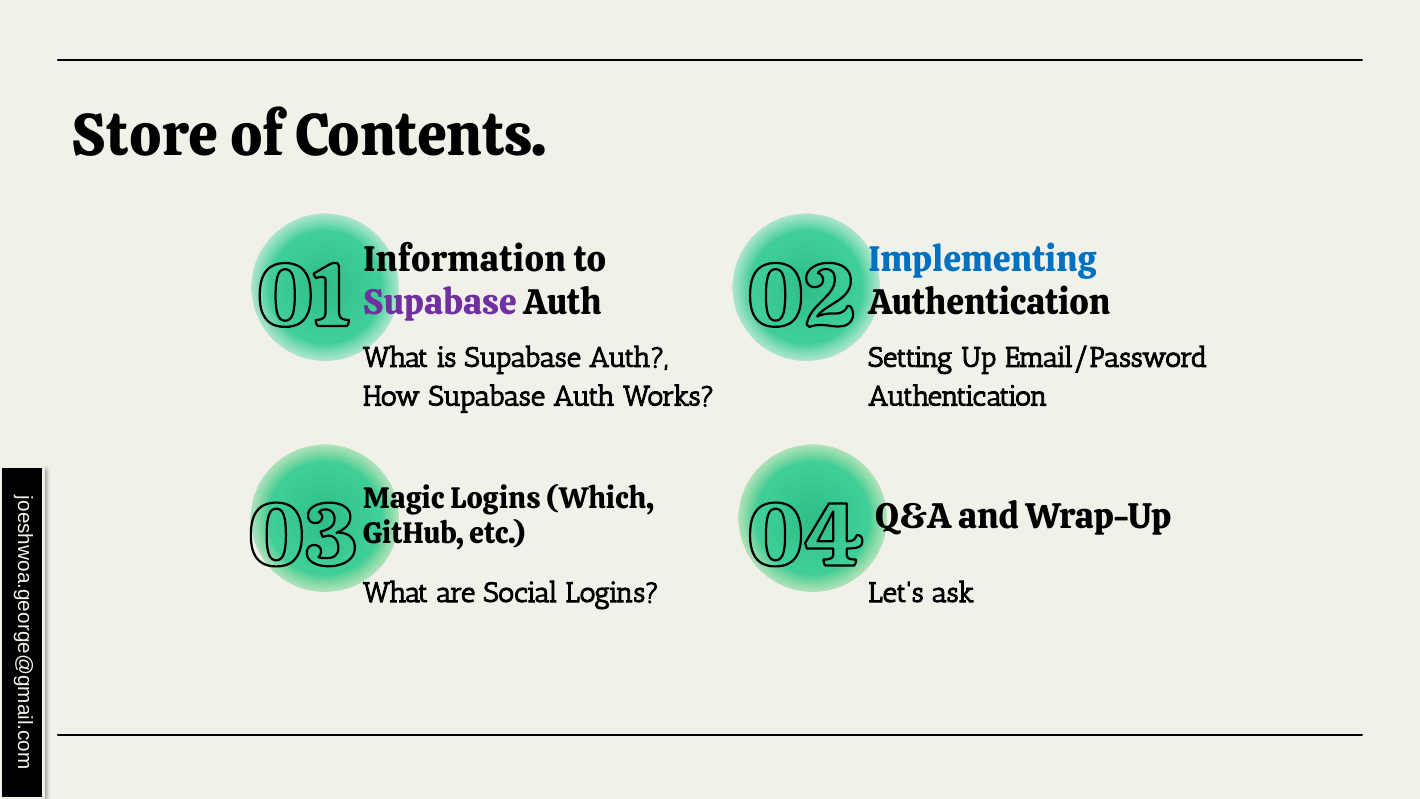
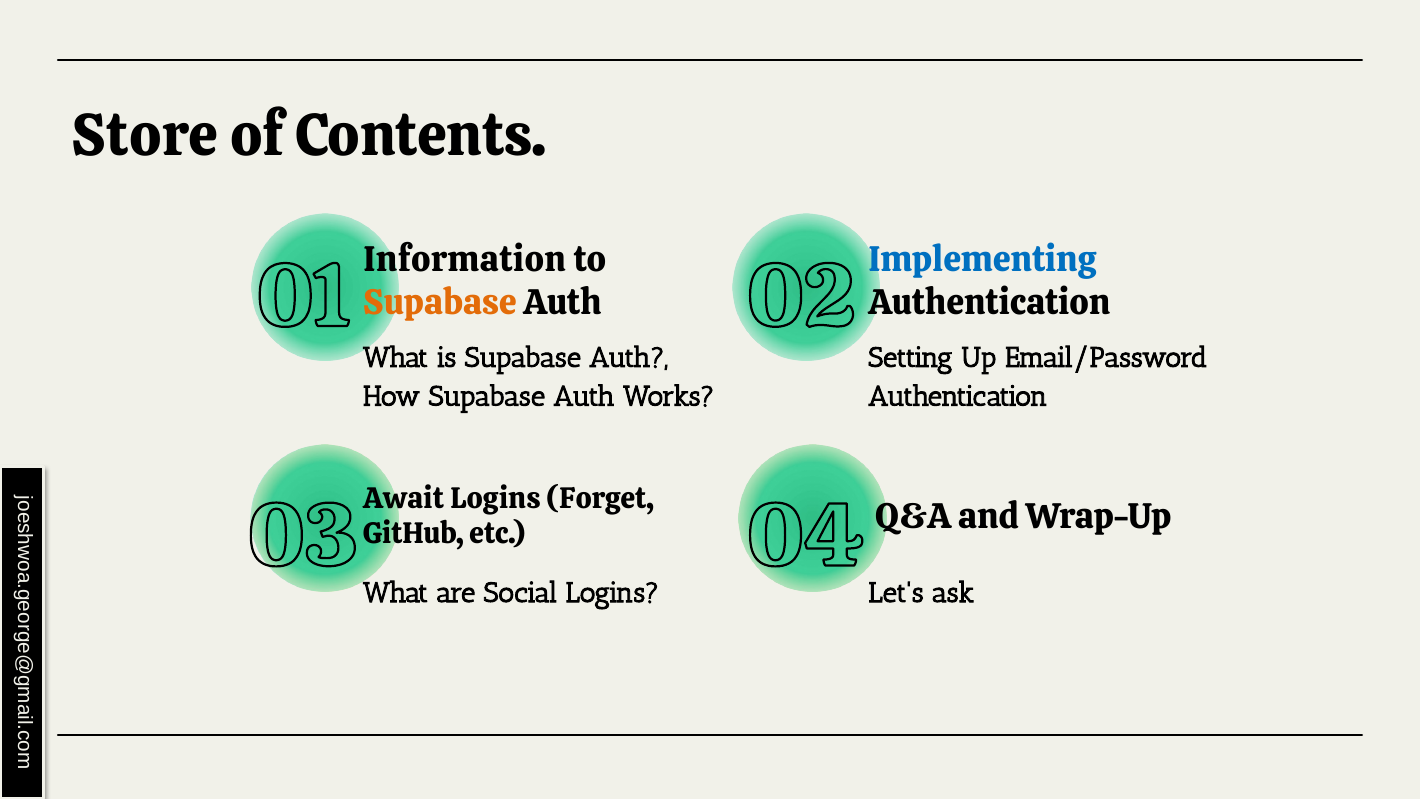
Supabase colour: purple -> orange (440, 303)
Magic: Magic -> Await (404, 498)
Which: Which -> Forget (600, 498)
